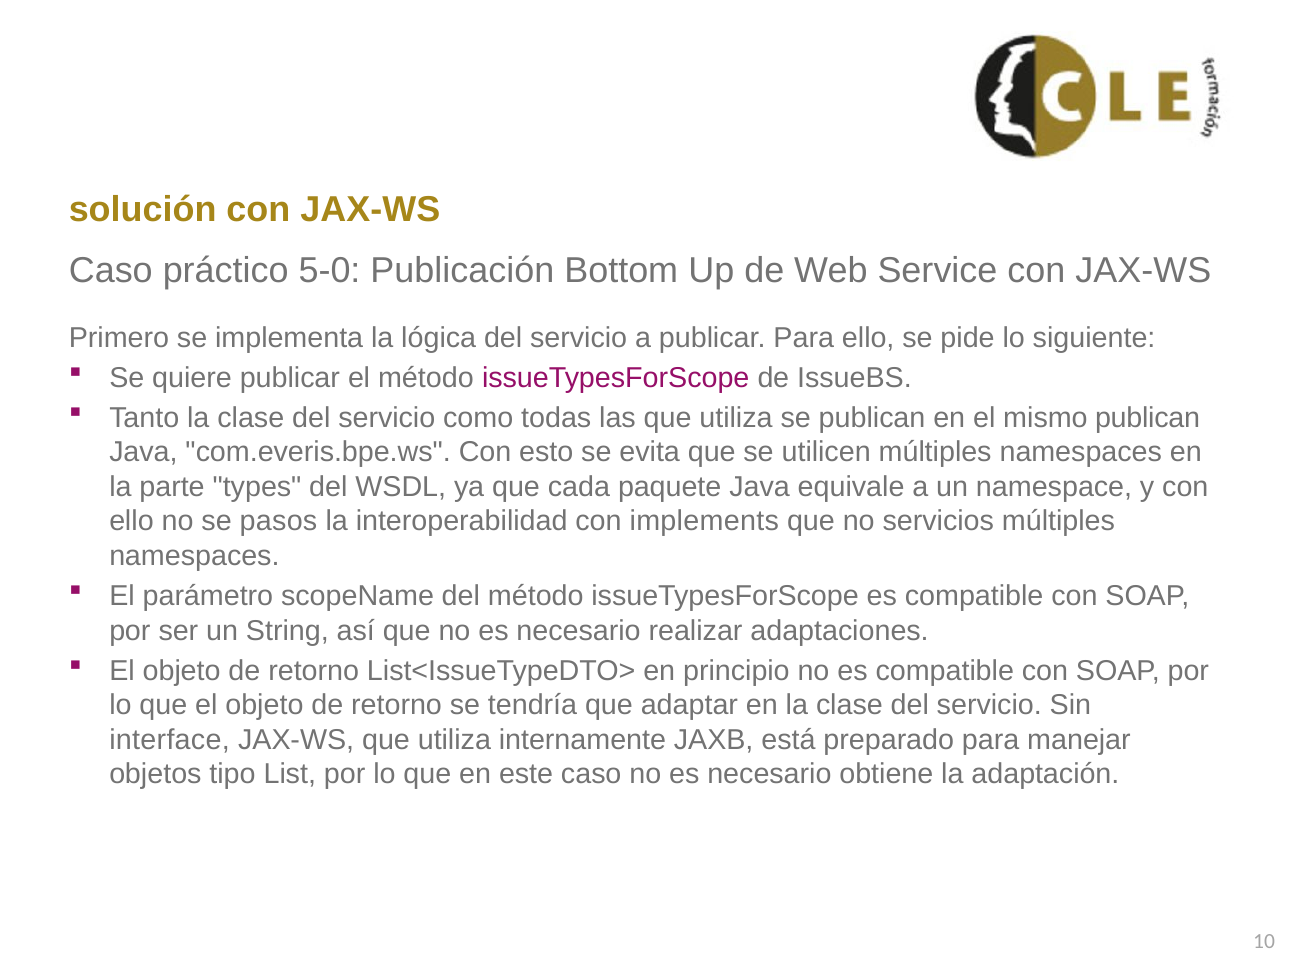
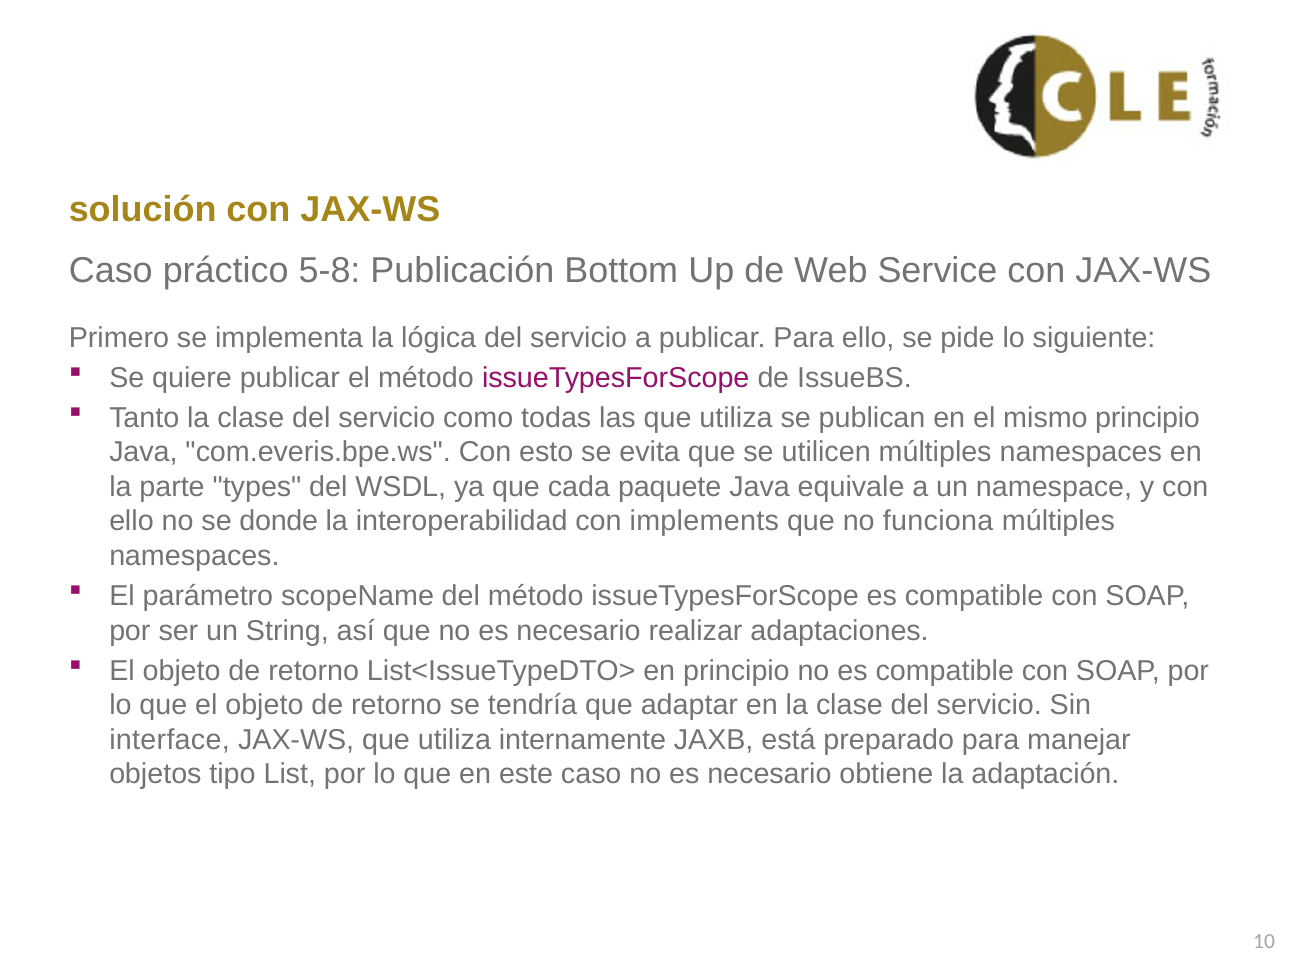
5-0: 5-0 -> 5-8 (330, 271)
mismo publican: publican -> principio (1148, 418)
pasos: pasos -> donde (279, 521)
servicios: servicios -> funciona (938, 521)
